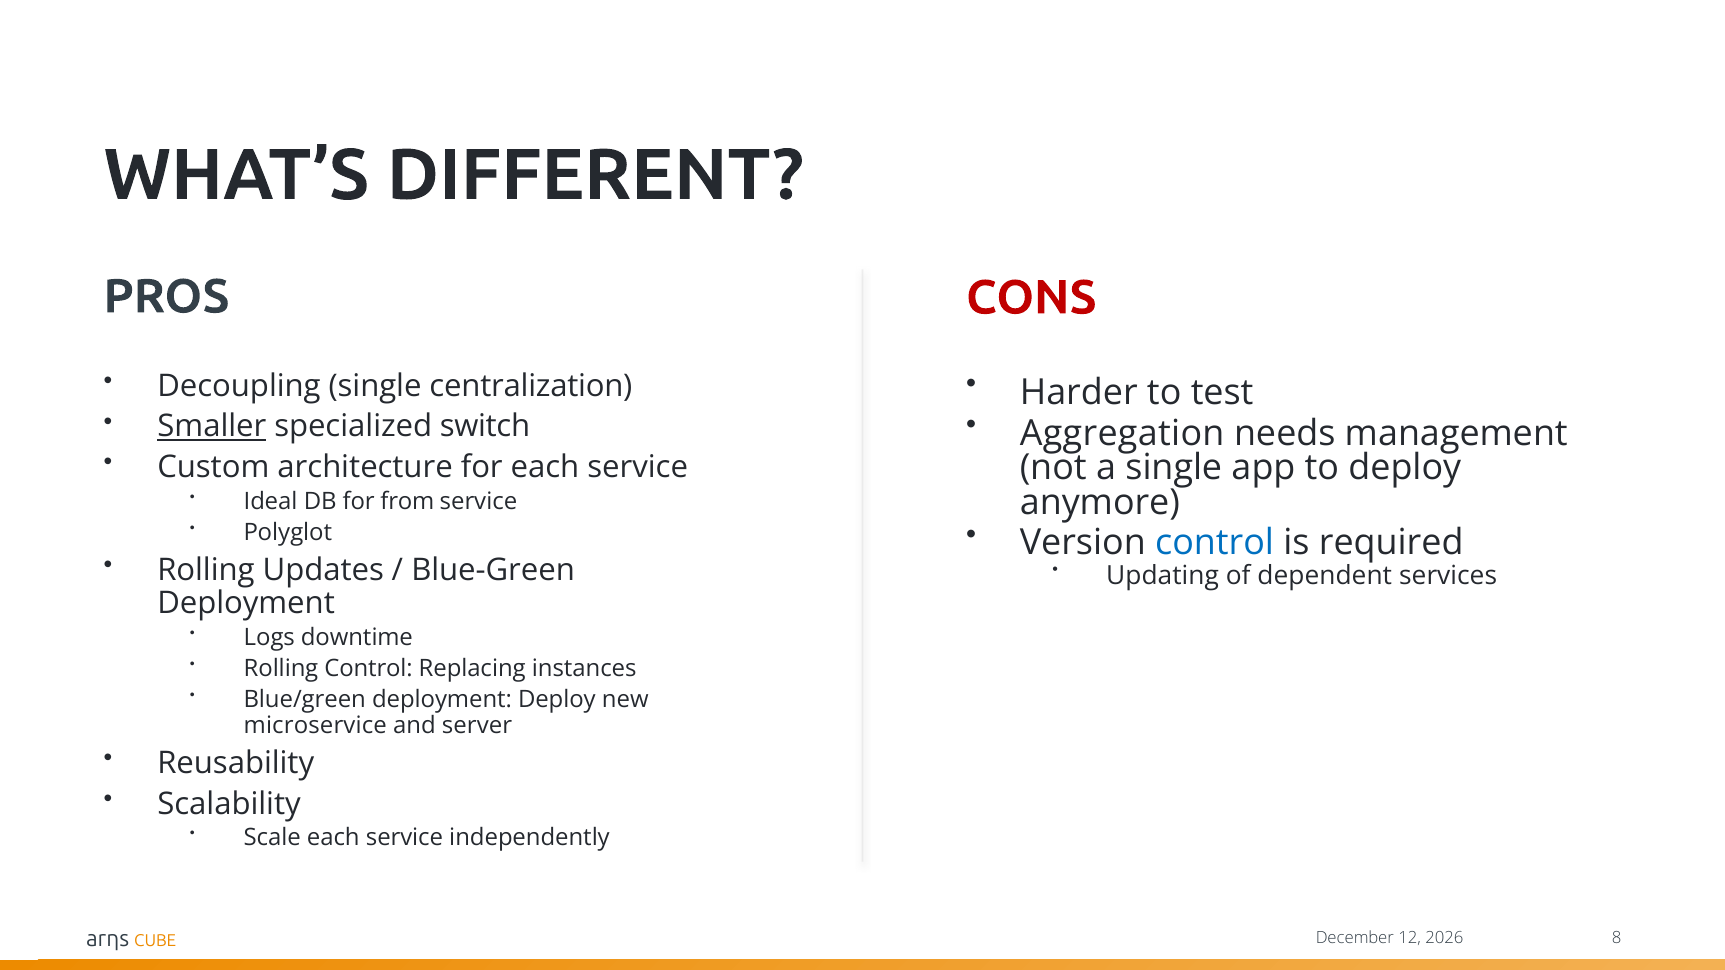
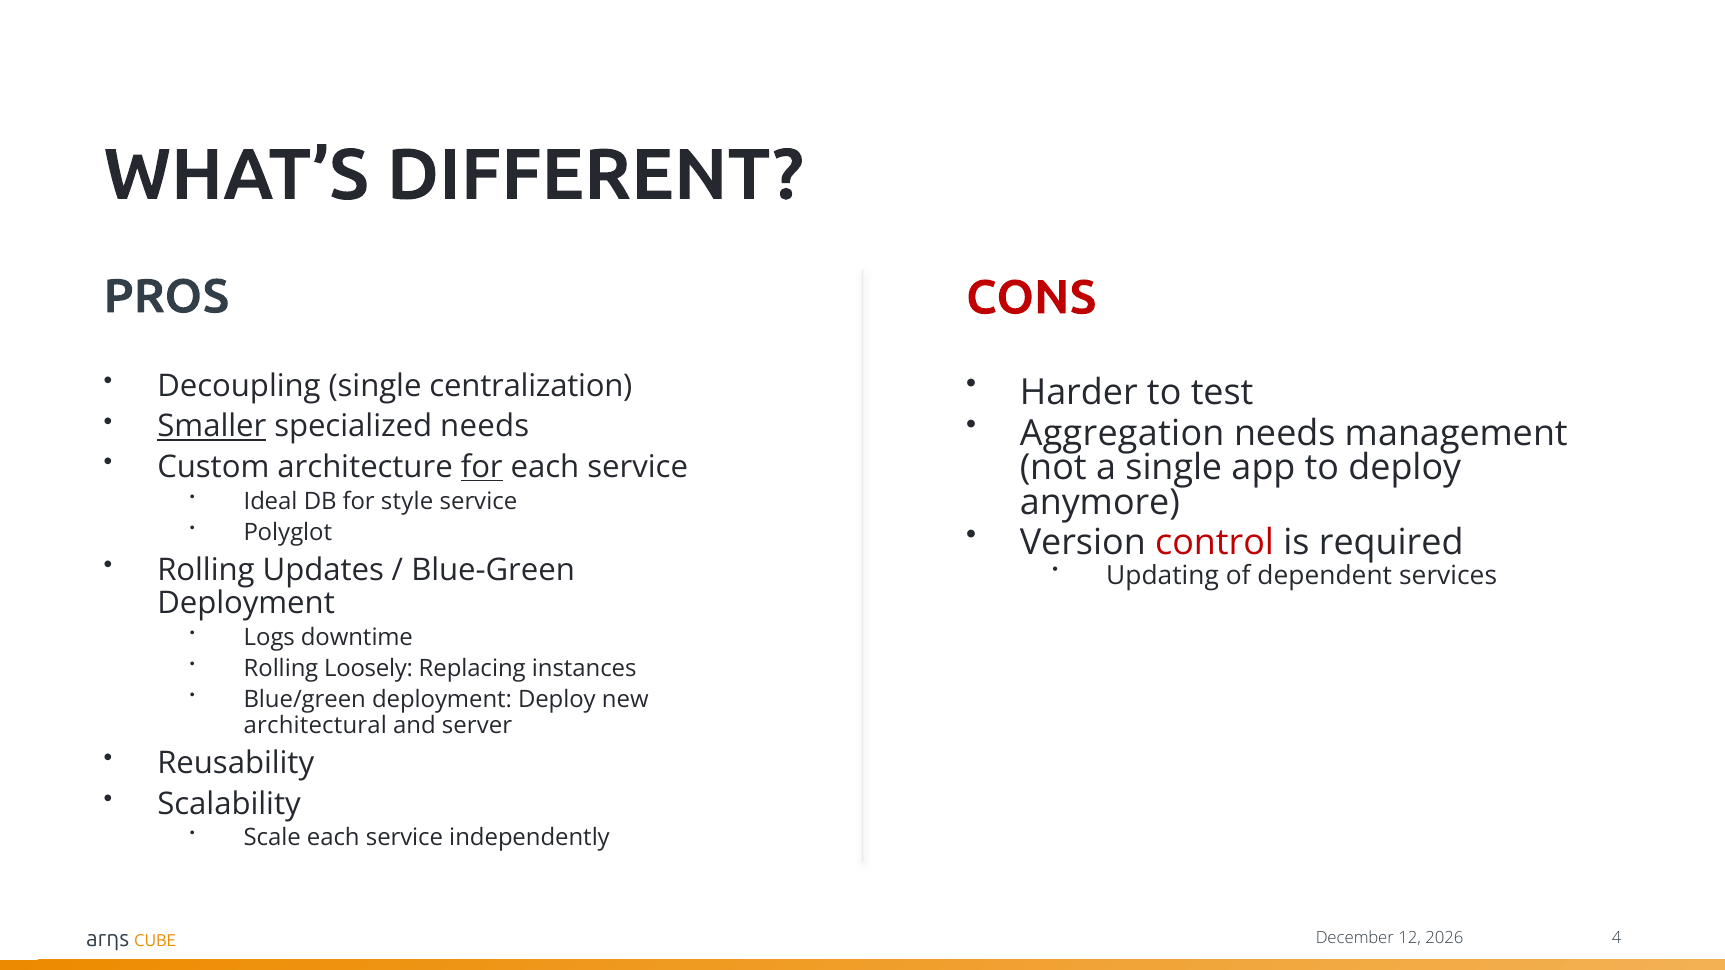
specialized switch: switch -> needs (485, 427)
for underline: none -> present (482, 467)
from: from -> style (407, 501)
control colour: blue -> red (1215, 543)
Rolling Control: Control -> Loosely (369, 669)
microservice: microservice -> architectural (315, 726)
8: 8 -> 4 (1617, 938)
